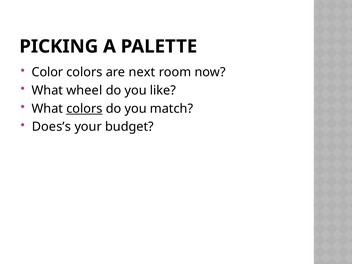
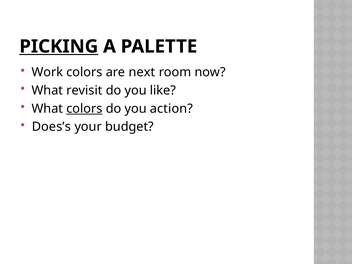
PICKING underline: none -> present (59, 46)
Color: Color -> Work (47, 72)
wheel: wheel -> revisit (84, 90)
match: match -> action (171, 109)
